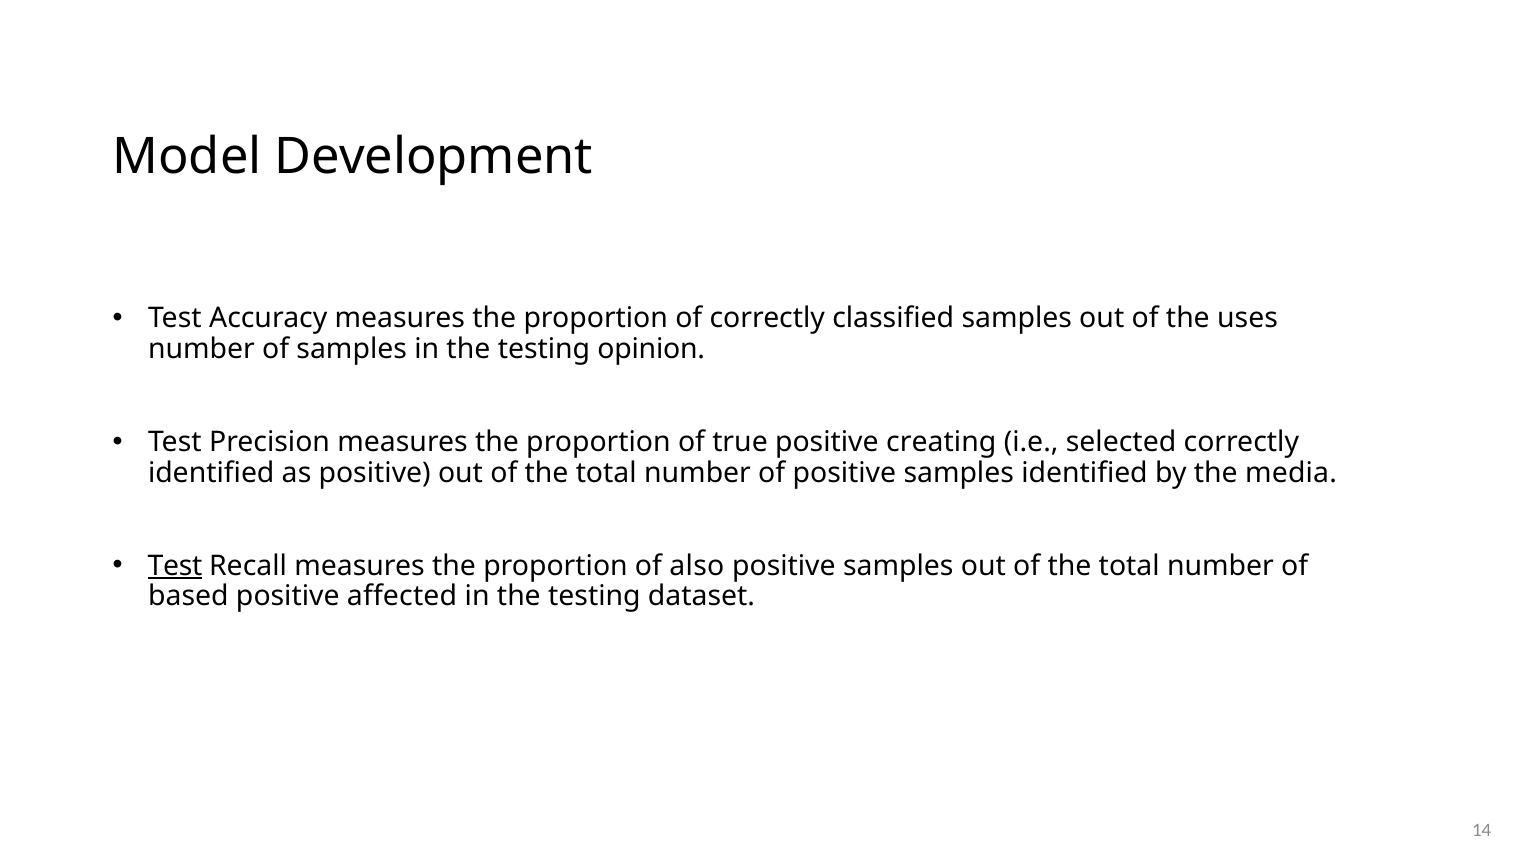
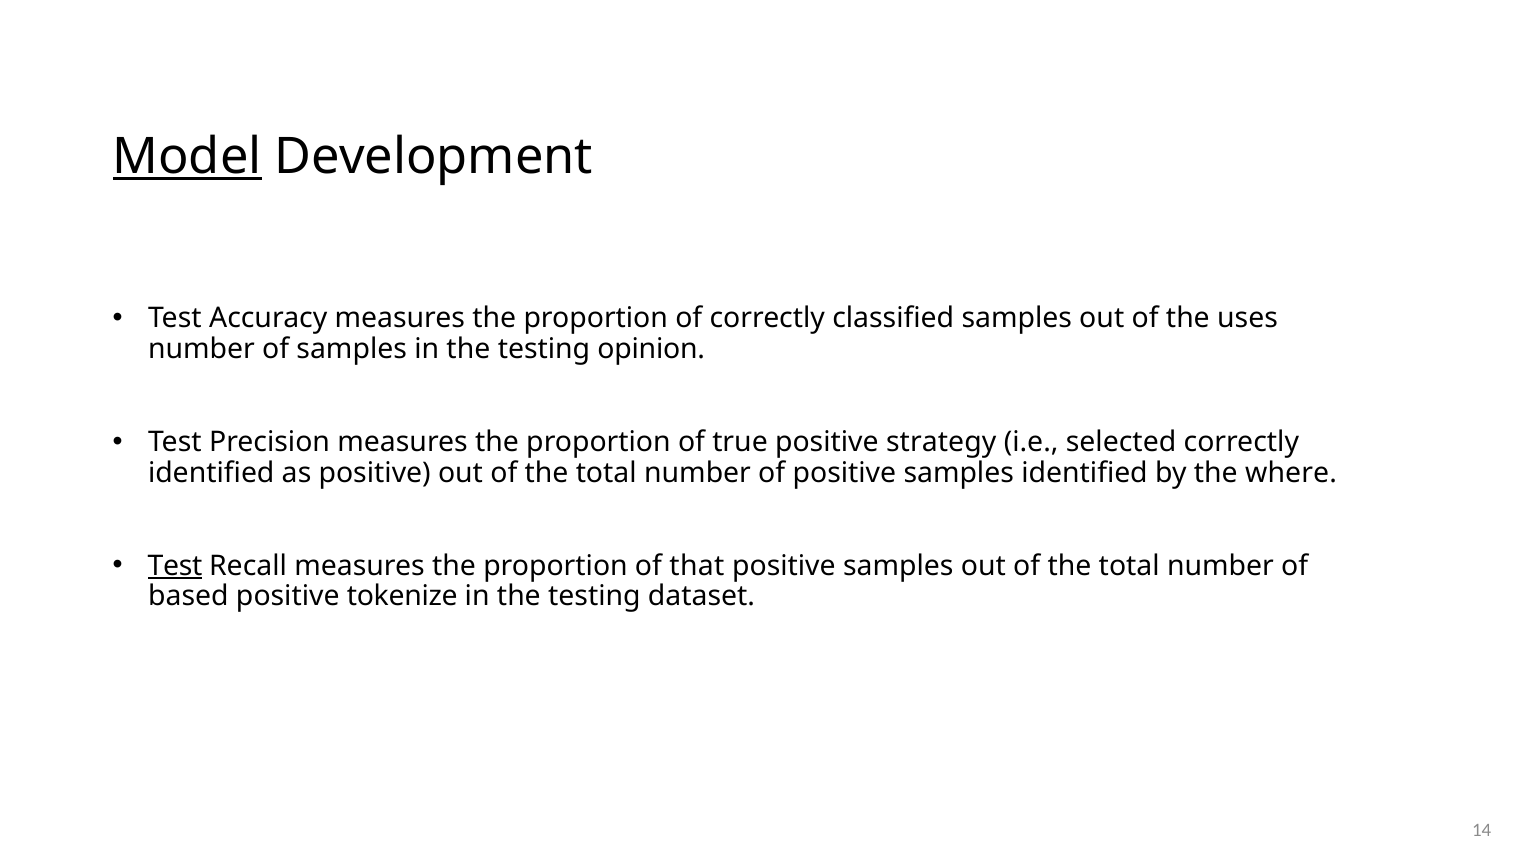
Model underline: none -> present (187, 157)
creating: creating -> strategy (941, 442)
media: media -> where (1291, 473)
also: also -> that (697, 566)
affected: affected -> tokenize (402, 597)
